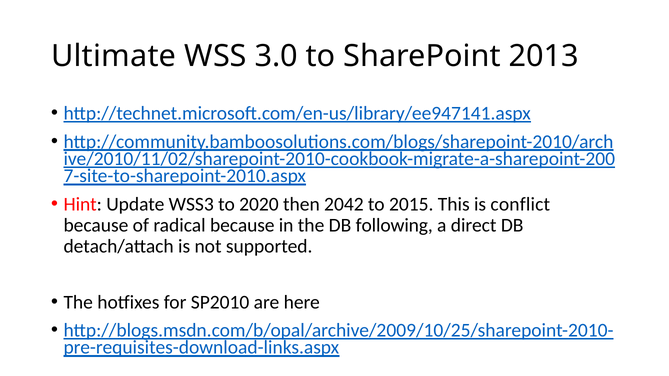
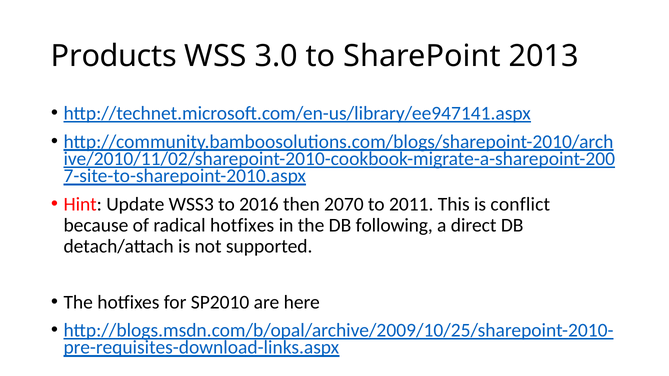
Ultimate: Ultimate -> Products (114, 56)
2020: 2020 -> 2016 (259, 204)
2042: 2042 -> 2070 (344, 204)
2015: 2015 -> 2011 (411, 204)
radical because: because -> hotfixes (242, 225)
